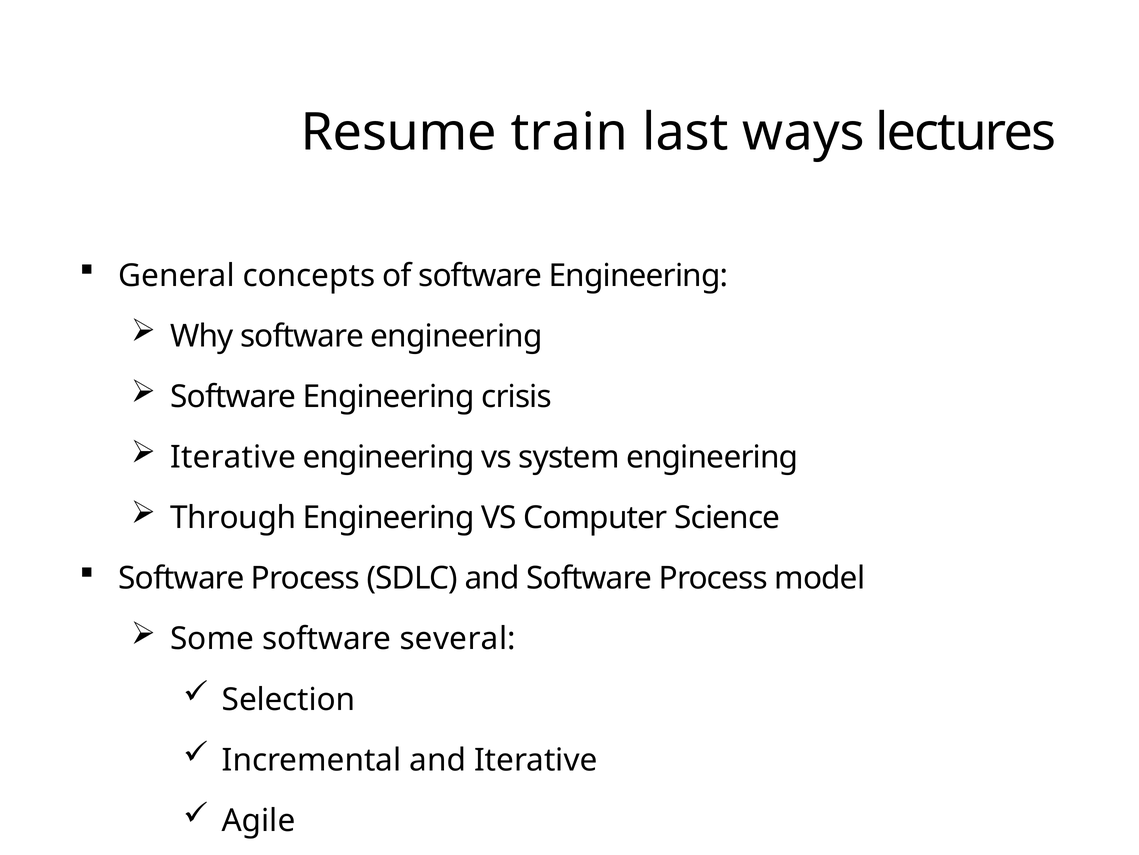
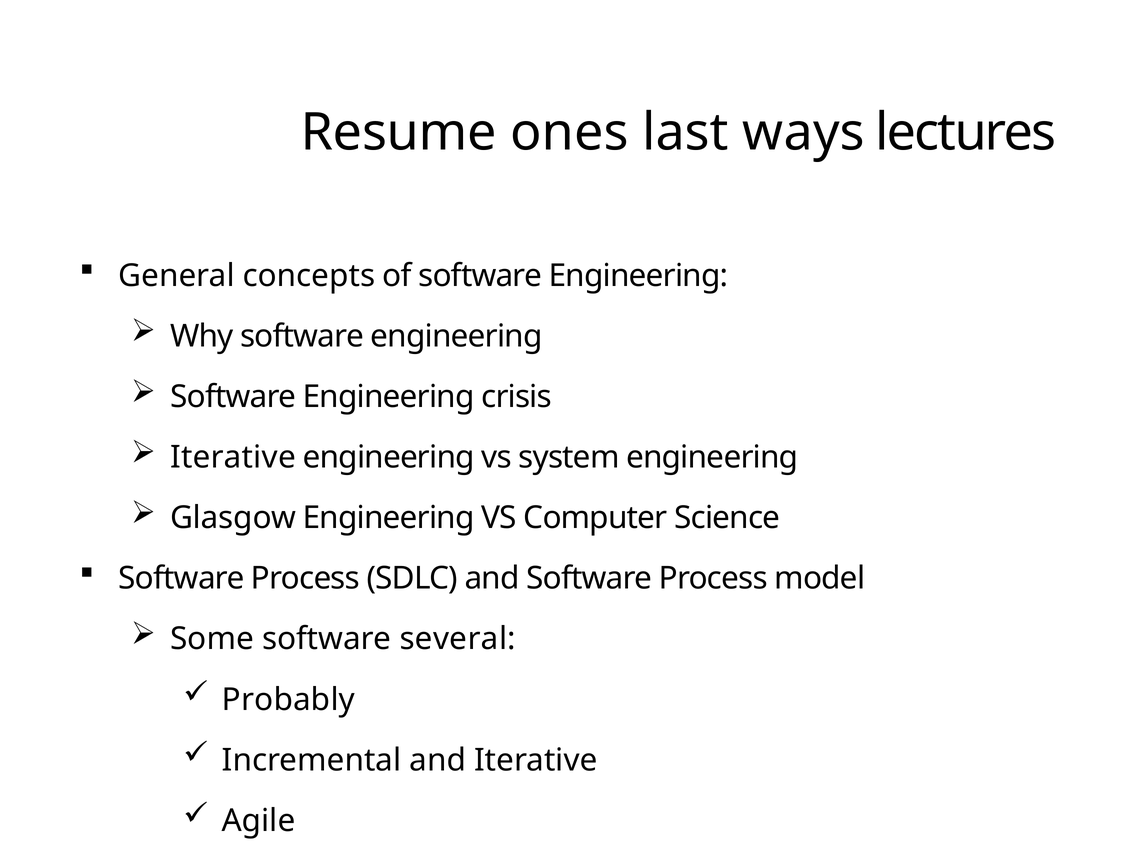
train: train -> ones (569, 133)
Through: Through -> Glasgow (233, 518)
Selection: Selection -> Probably (288, 699)
